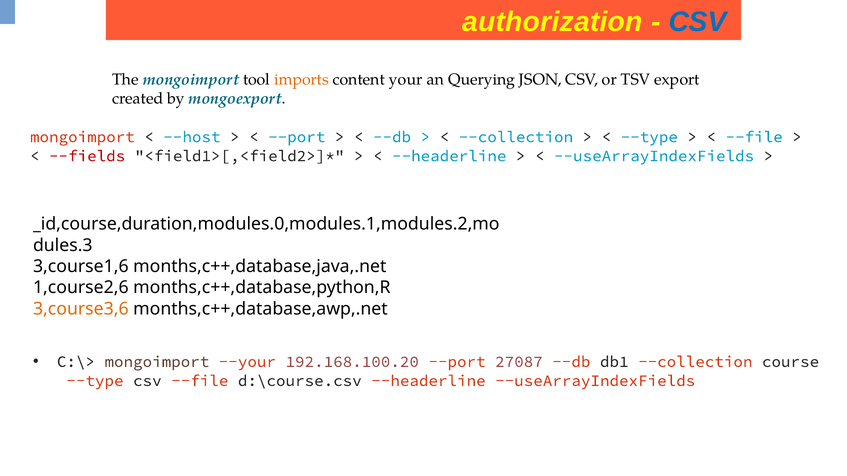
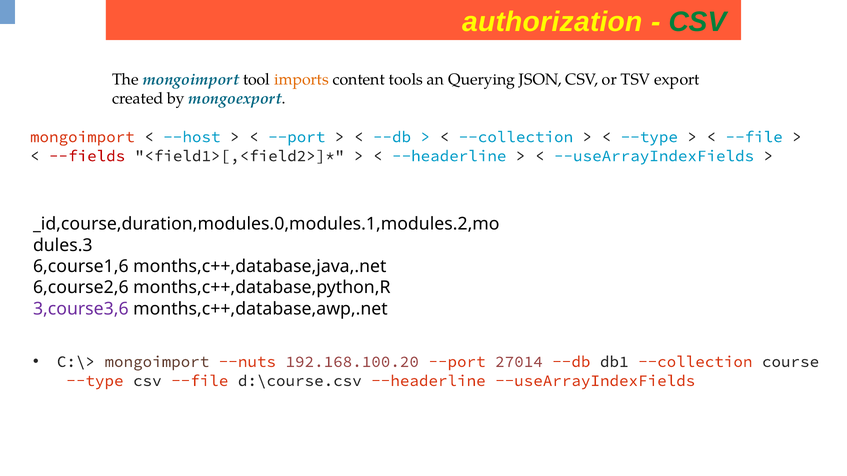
CSV colour: blue -> green (698, 22)
your: your -> tools (406, 79)
3,course1,6: 3,course1,6 -> 6,course1,6 (81, 267)
1,course2,6: 1,course2,6 -> 6,course2,6 (81, 288)
3,course3,6 colour: orange -> purple (81, 309)
--your: --your -> --nuts (247, 362)
27087: 27087 -> 27014 (519, 362)
